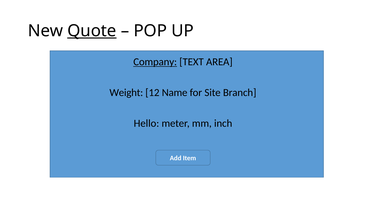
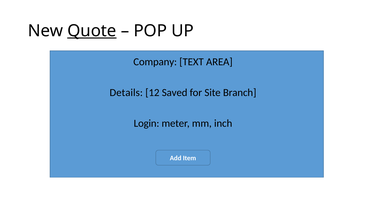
Company underline: present -> none (155, 62)
Weight: Weight -> Details (126, 93)
Name: Name -> Saved (175, 93)
Hello: Hello -> Login (147, 123)
